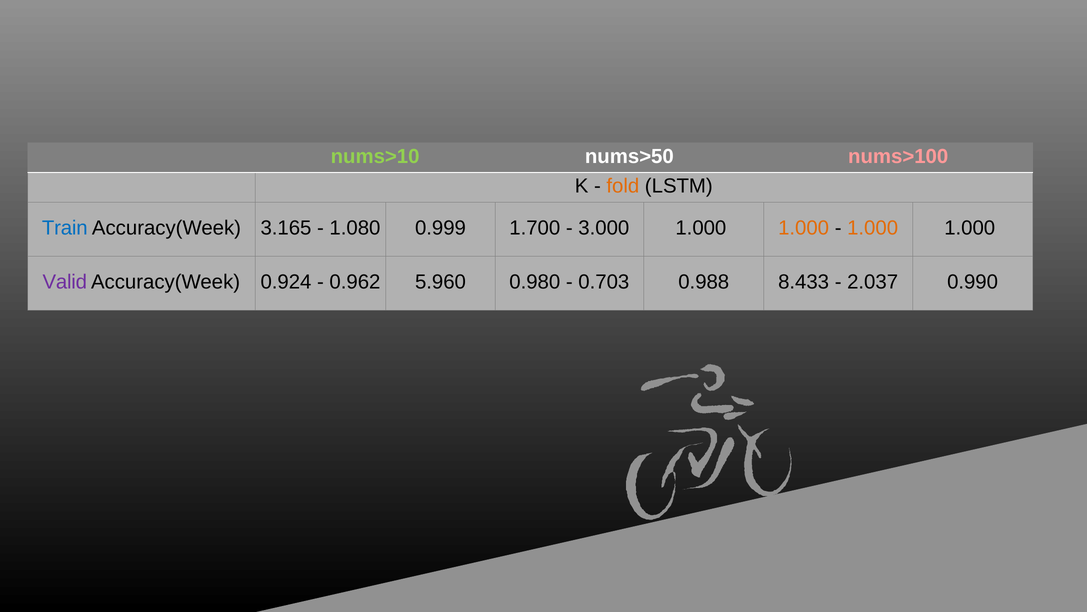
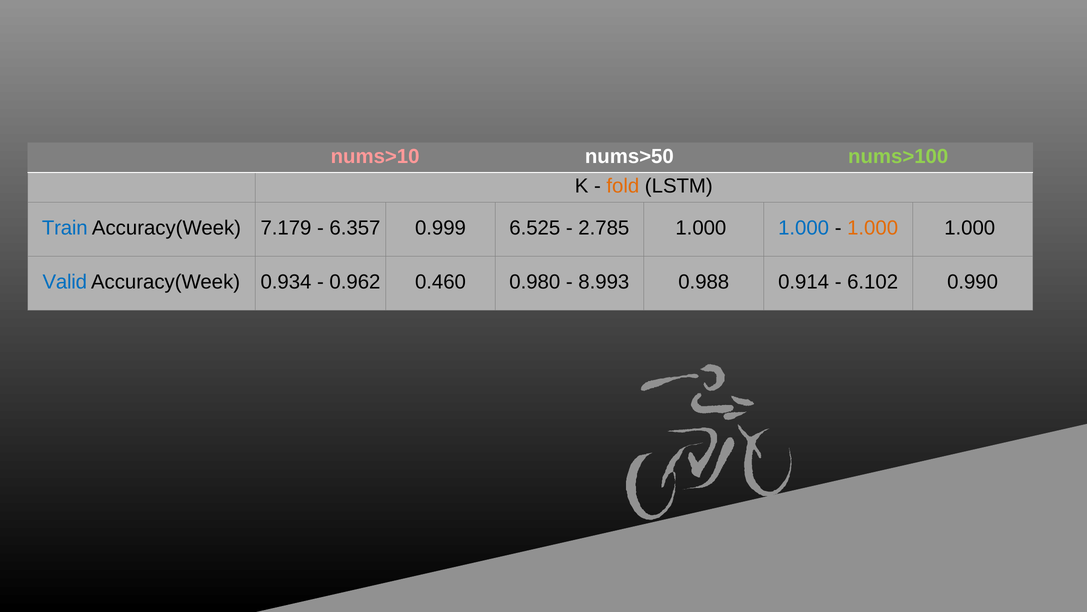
nums>10 colour: light green -> pink (375, 156)
nums>100 colour: pink -> light green (898, 156)
3.165: 3.165 -> 7.179 (286, 228)
1.080: 1.080 -> 6.357 (355, 228)
1.700: 1.700 -> 6.525 (535, 228)
3.000: 3.000 -> 2.785 (604, 228)
1.000 colour: orange -> blue (804, 228)
Valid colour: purple -> blue (65, 282)
0.924: 0.924 -> 0.934 (286, 282)
5.960: 5.960 -> 0.460 (440, 282)
0.703: 0.703 -> 8.993 (604, 282)
8.433: 8.433 -> 0.914 (804, 282)
2.037: 2.037 -> 6.102 (873, 282)
